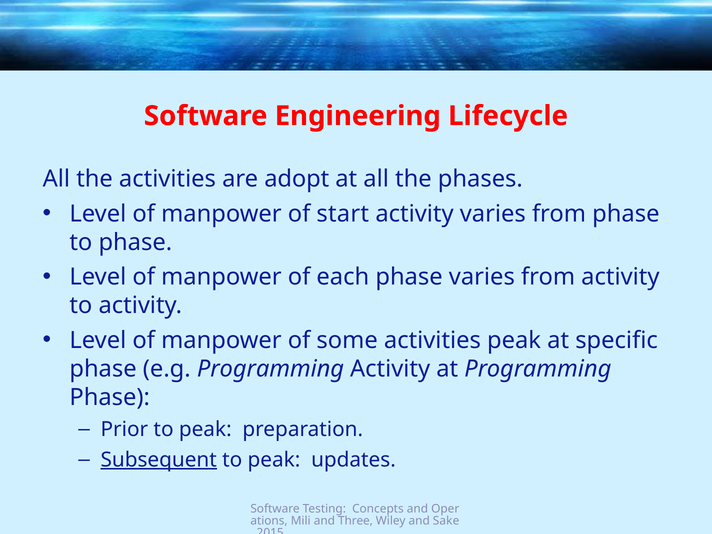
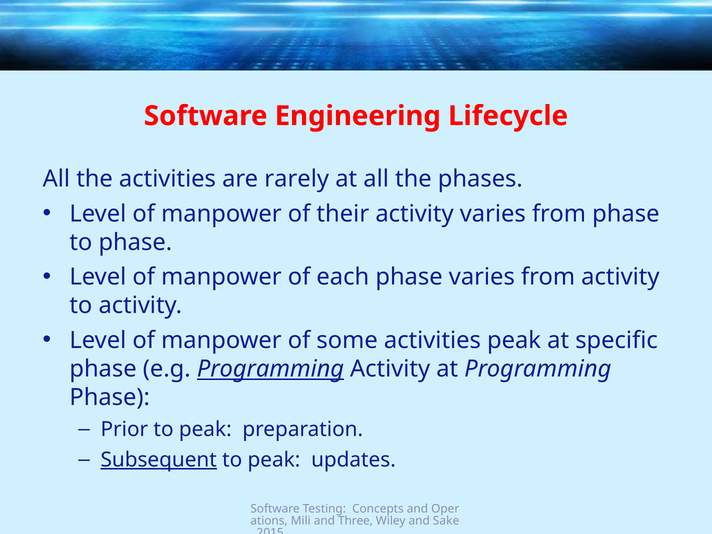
adopt: adopt -> rarely (297, 179)
start: start -> their (343, 214)
Programming underline: none -> present (270, 369)
